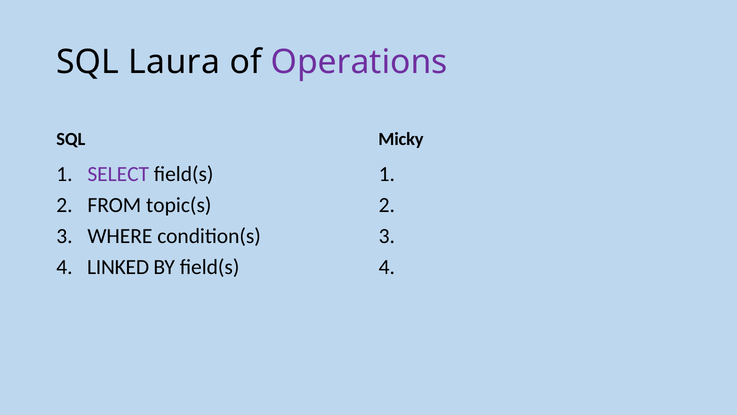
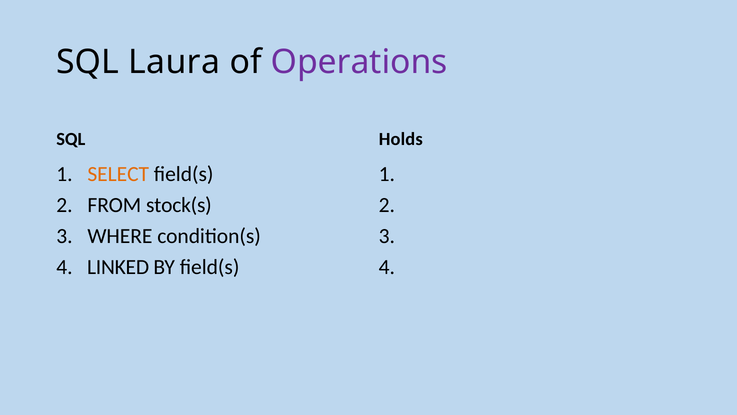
Micky: Micky -> Holds (401, 139)
SELECT colour: purple -> orange (118, 174)
topic(s: topic(s -> stock(s (179, 205)
